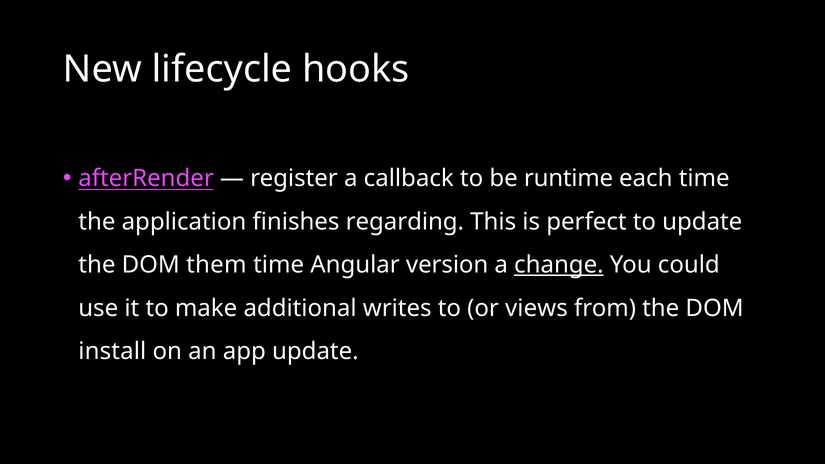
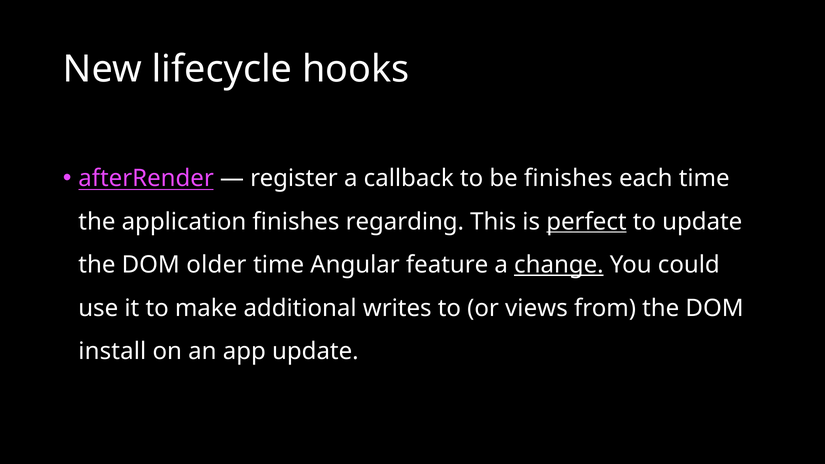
be runtime: runtime -> finishes (568, 178)
perfect underline: none -> present (586, 222)
them: them -> older (216, 265)
version: version -> feature (447, 265)
